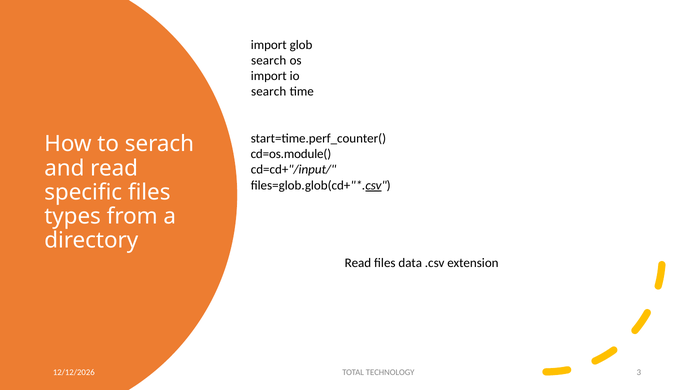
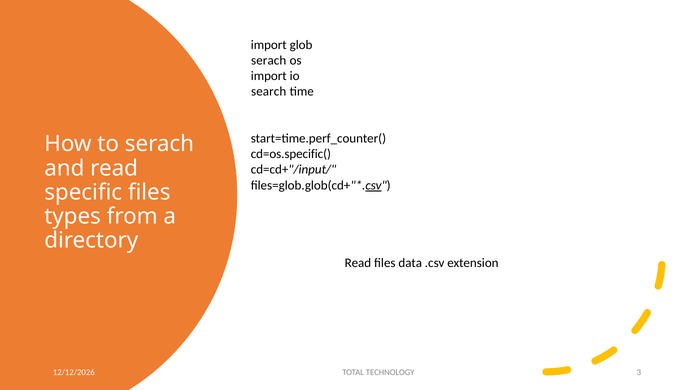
search: search -> serach (269, 61)
cd=os.module(: cd=os.module( -> cd=os.specific( (291, 154)
